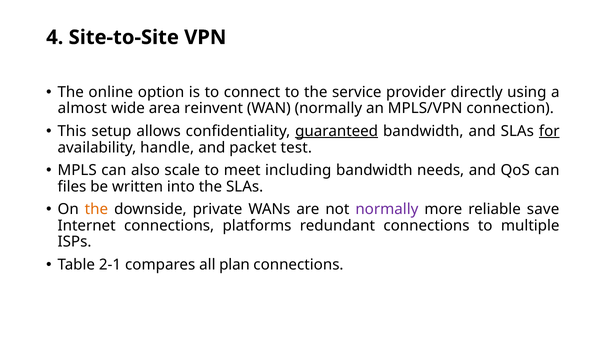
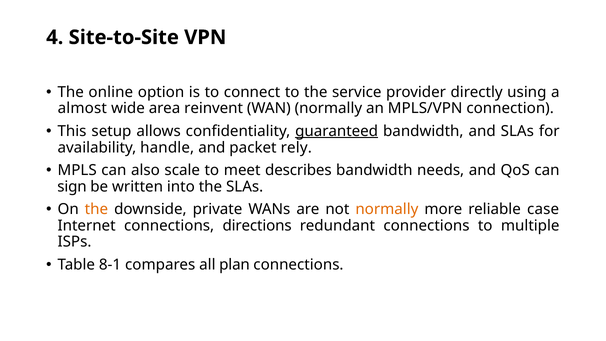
for underline: present -> none (549, 131)
test: test -> rely (296, 147)
including: including -> describes (298, 170)
files: files -> sign (72, 186)
normally colour: purple -> orange (387, 209)
save: save -> case (543, 209)
platforms: platforms -> directions (257, 226)
2-1: 2-1 -> 8-1 (110, 265)
